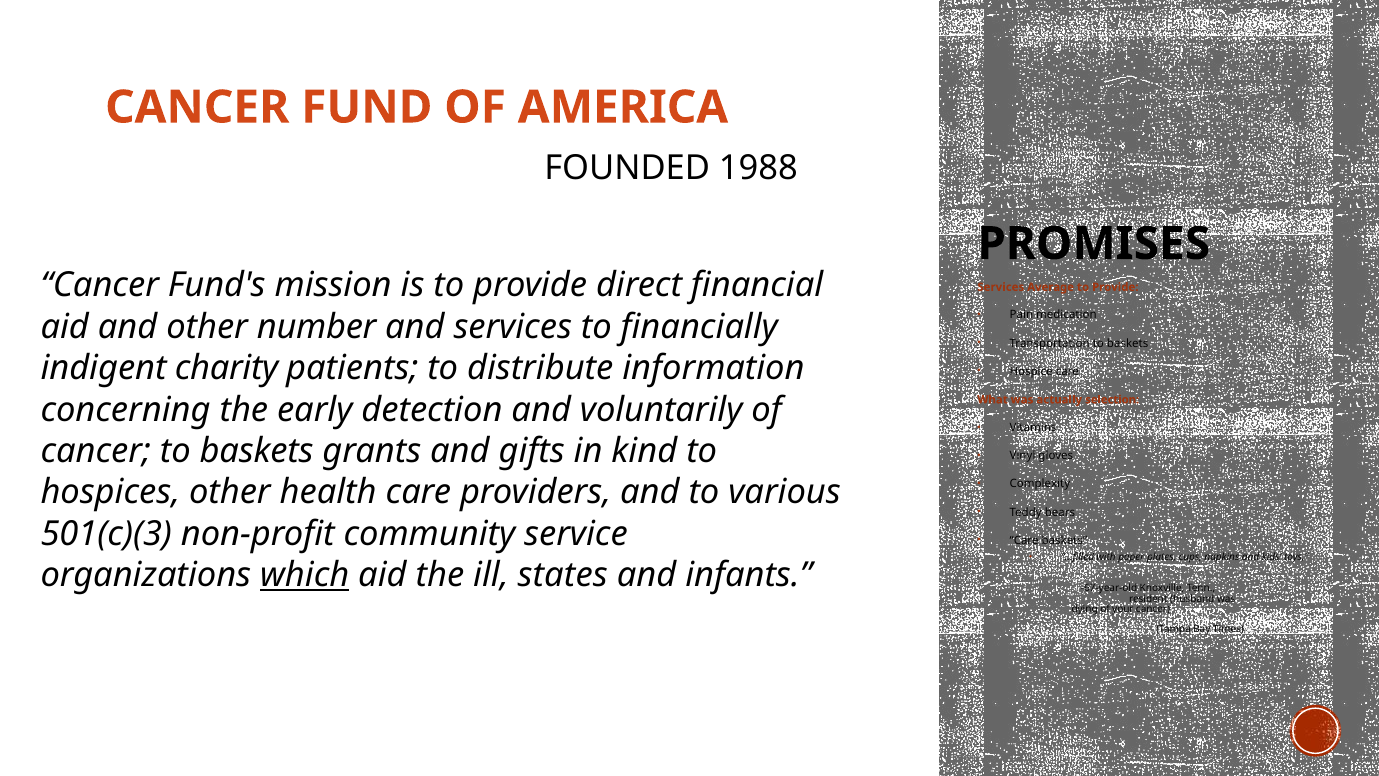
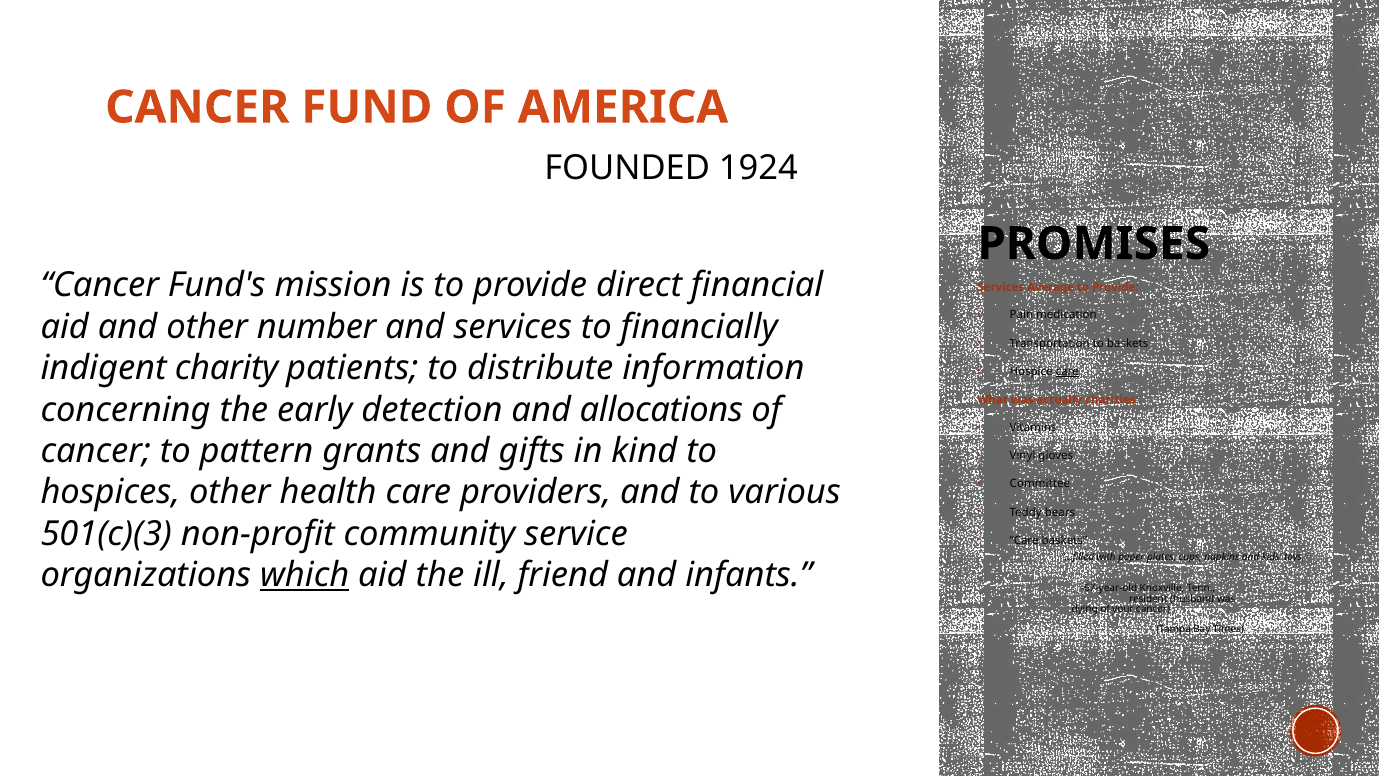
1988: 1988 -> 1924 (758, 168)
care underline: none -> present (1067, 371)
selection: selection -> charities (1112, 399)
voluntarily: voluntarily -> allocations (661, 410)
cancer to baskets: baskets -> pattern (256, 451)
Complexity: Complexity -> Committee (1040, 484)
states: states -> friend (563, 575)
